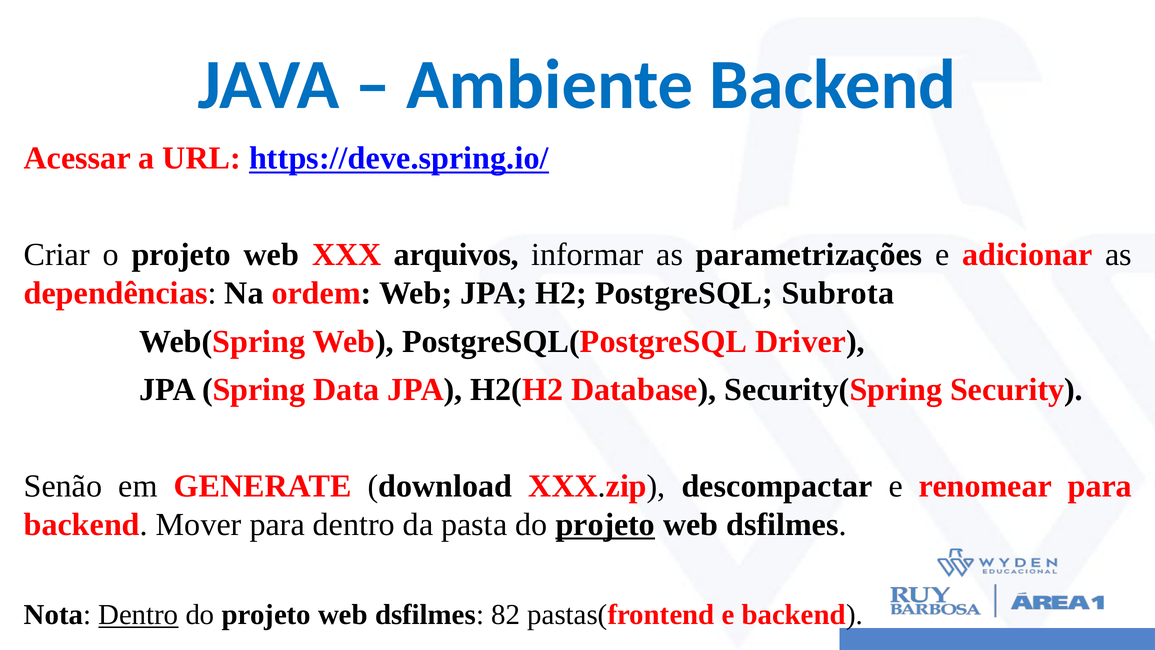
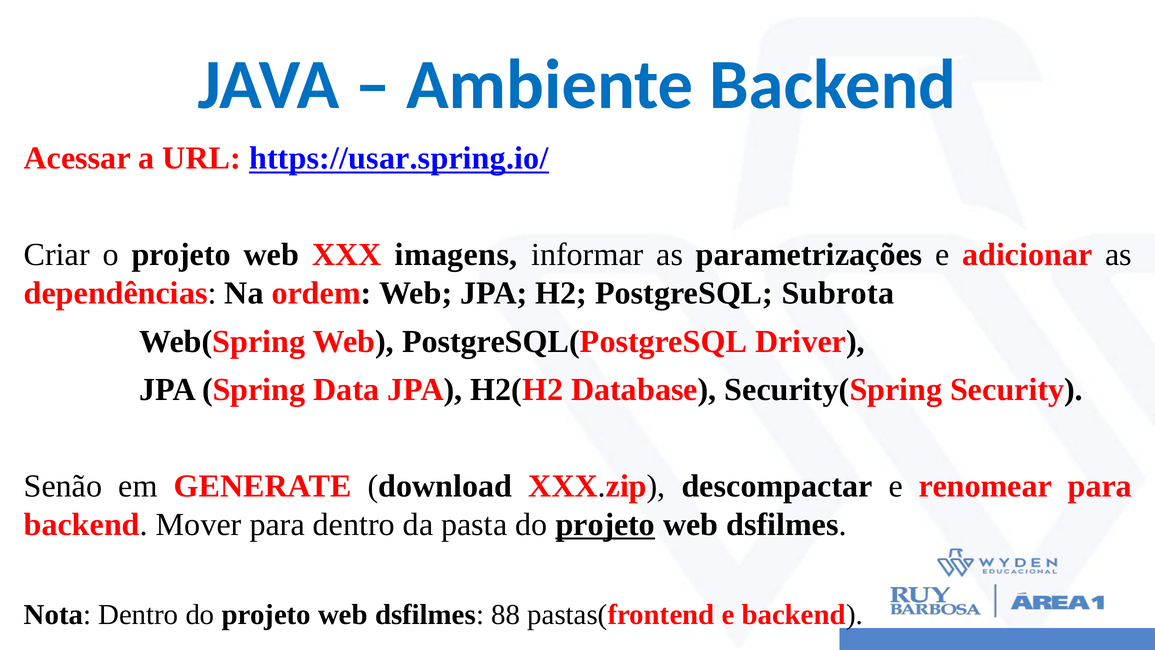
https://deve.spring.io/: https://deve.spring.io/ -> https://usar.spring.io/ (399, 158)
arquivos: arquivos -> imagens (456, 255)
Dentro underline: present -> none (138, 615)
82: 82 -> 88 (506, 615)
